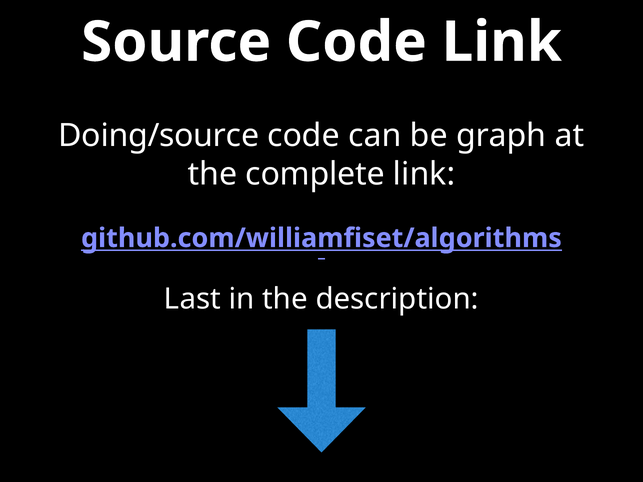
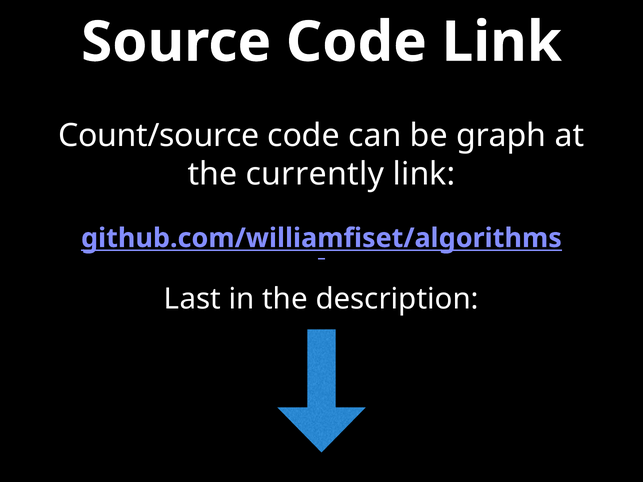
Doing/source: Doing/source -> Count/source (159, 135)
complete: complete -> currently (315, 174)
